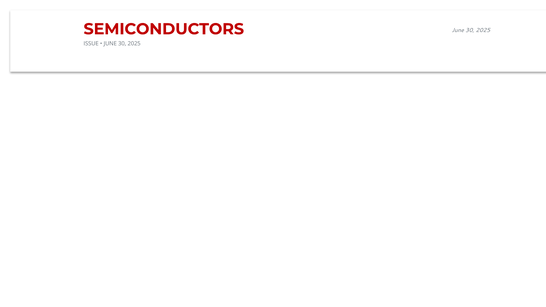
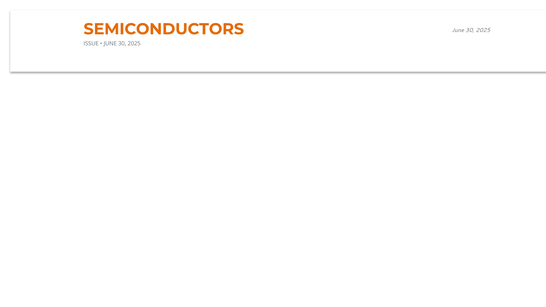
SEMICONDUCTORS colour: red -> orange (164, 29)
